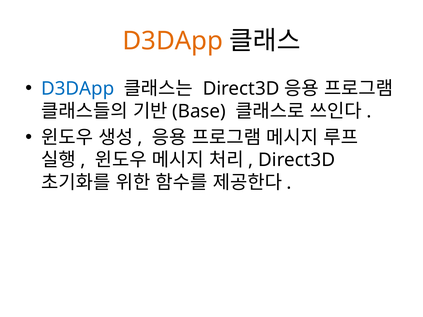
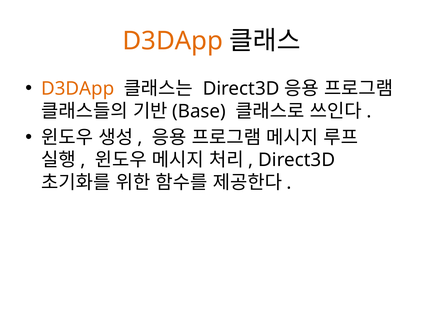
D3DApp colour: blue -> orange (78, 89)
